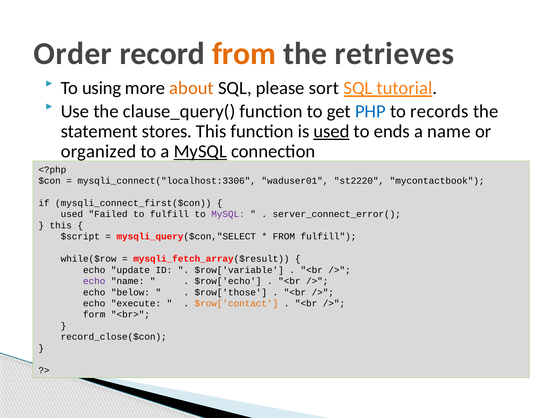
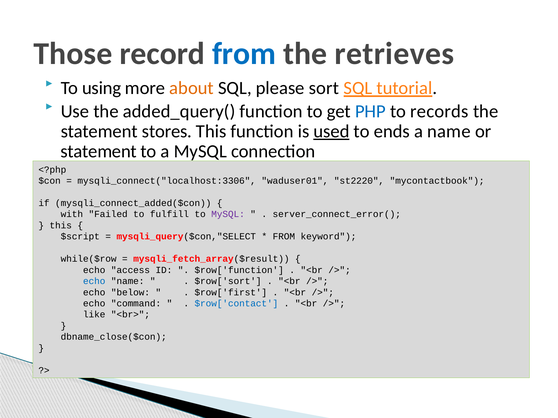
Order: Order -> Those (73, 54)
from colour: orange -> blue (244, 54)
clause_query(: clause_query( -> added_query( (179, 111)
organized: organized -> statement (99, 152)
MySQL underline: present -> none (200, 152)
mysqli_connect_first($con: mysqli_connect_first($con -> mysqli_connect_added($con (133, 203)
used: used -> with (72, 215)
FROM fulfill: fulfill -> keyword (328, 237)
update: update -> access (130, 270)
$row['variable: $row['variable -> $row['function (239, 270)
echo colour: purple -> blue (94, 281)
$row['echo: $row['echo -> $row['sort (228, 281)
$row['those: $row['those -> $row['first (231, 293)
execute: execute -> command (136, 304)
$row['contact colour: orange -> blue (236, 304)
form: form -> like (94, 315)
record_close($con: record_close($con -> dbname_close($con (114, 337)
